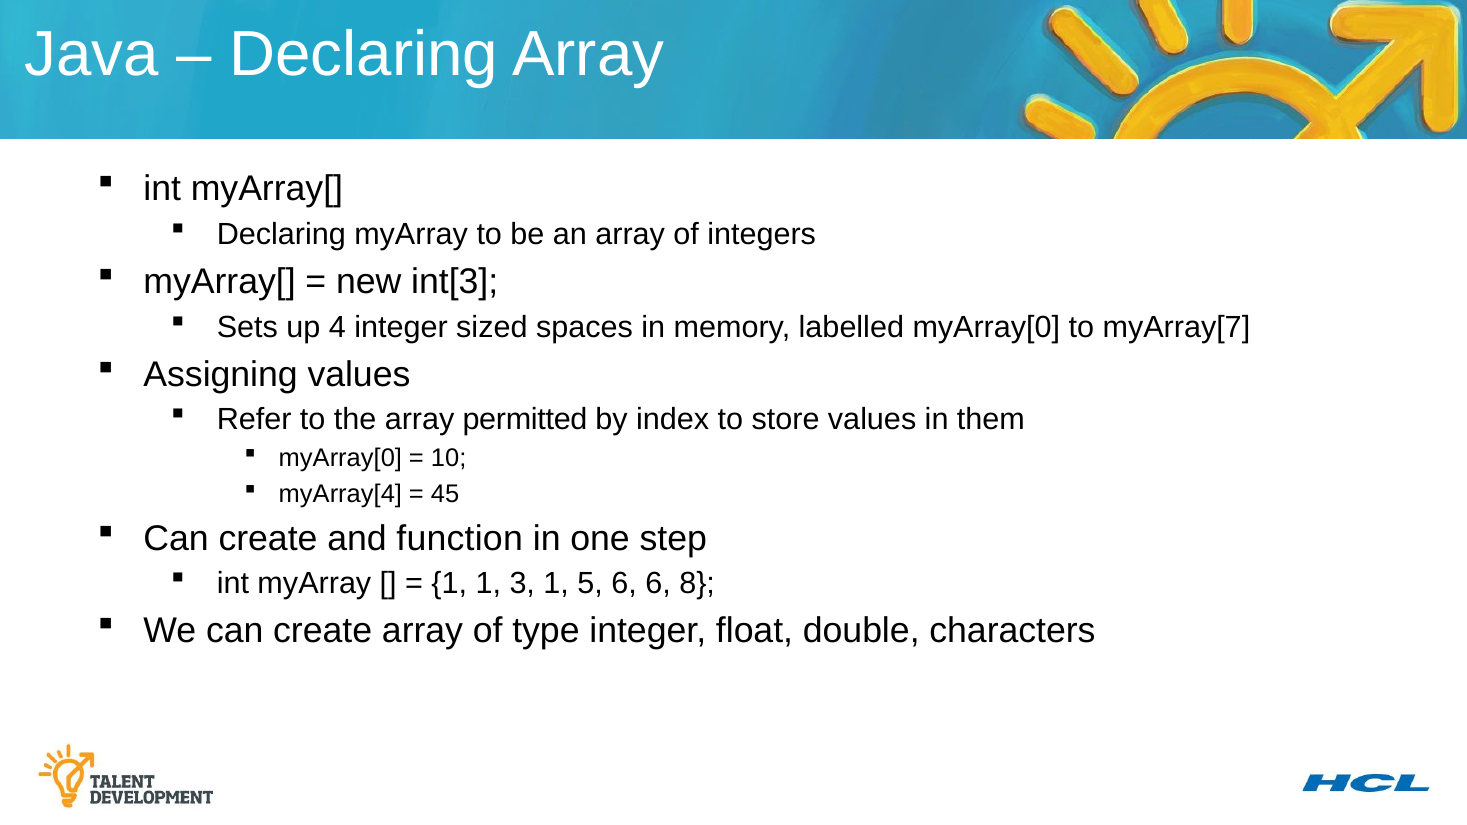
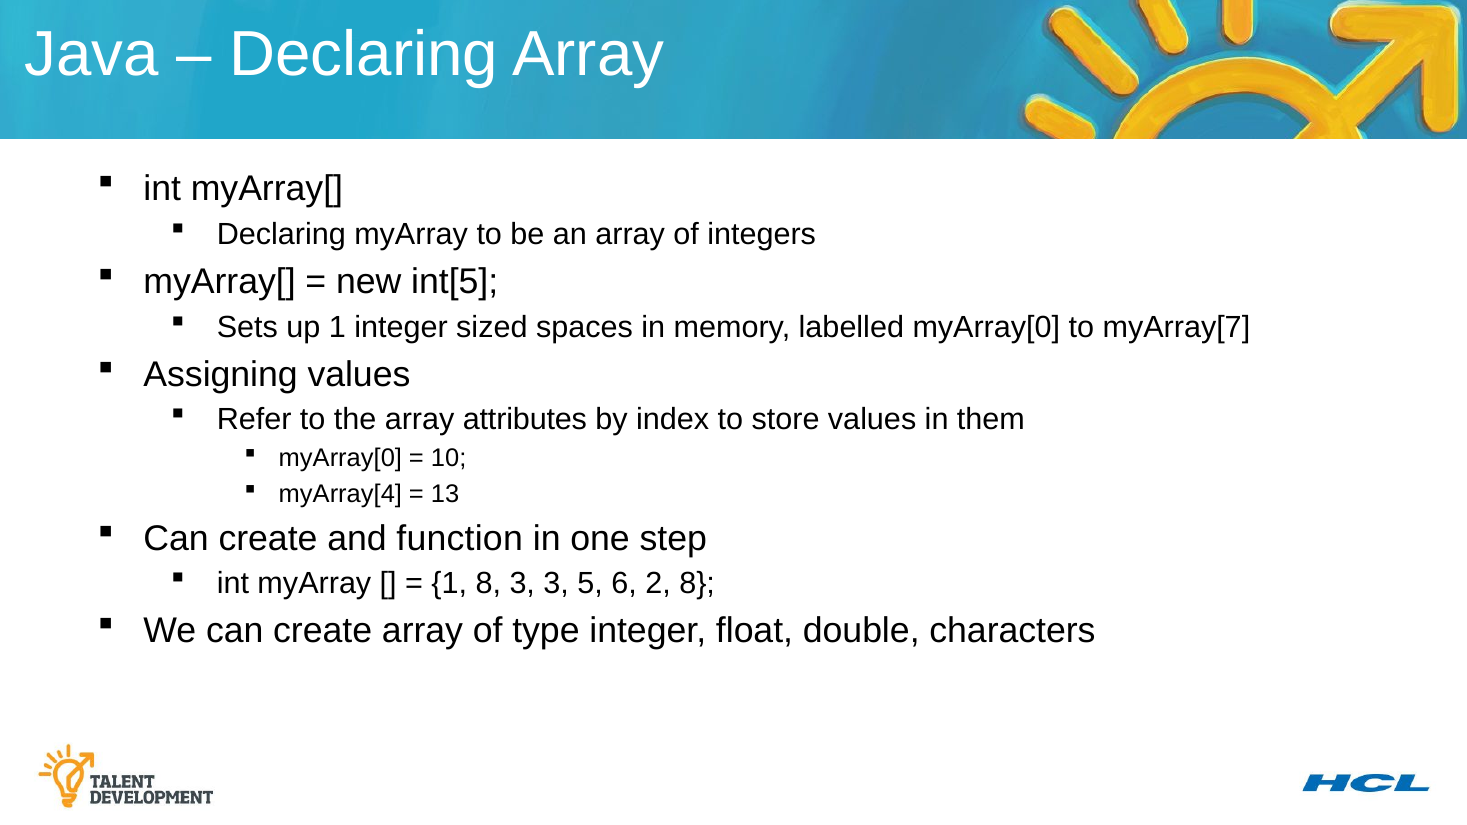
int[3: int[3 -> int[5 (455, 282)
up 4: 4 -> 1 (337, 327)
permitted: permitted -> attributes (525, 420)
45: 45 -> 13 (445, 494)
1 1: 1 -> 8 (488, 584)
3 1: 1 -> 3 (556, 584)
6 6: 6 -> 2 (658, 584)
